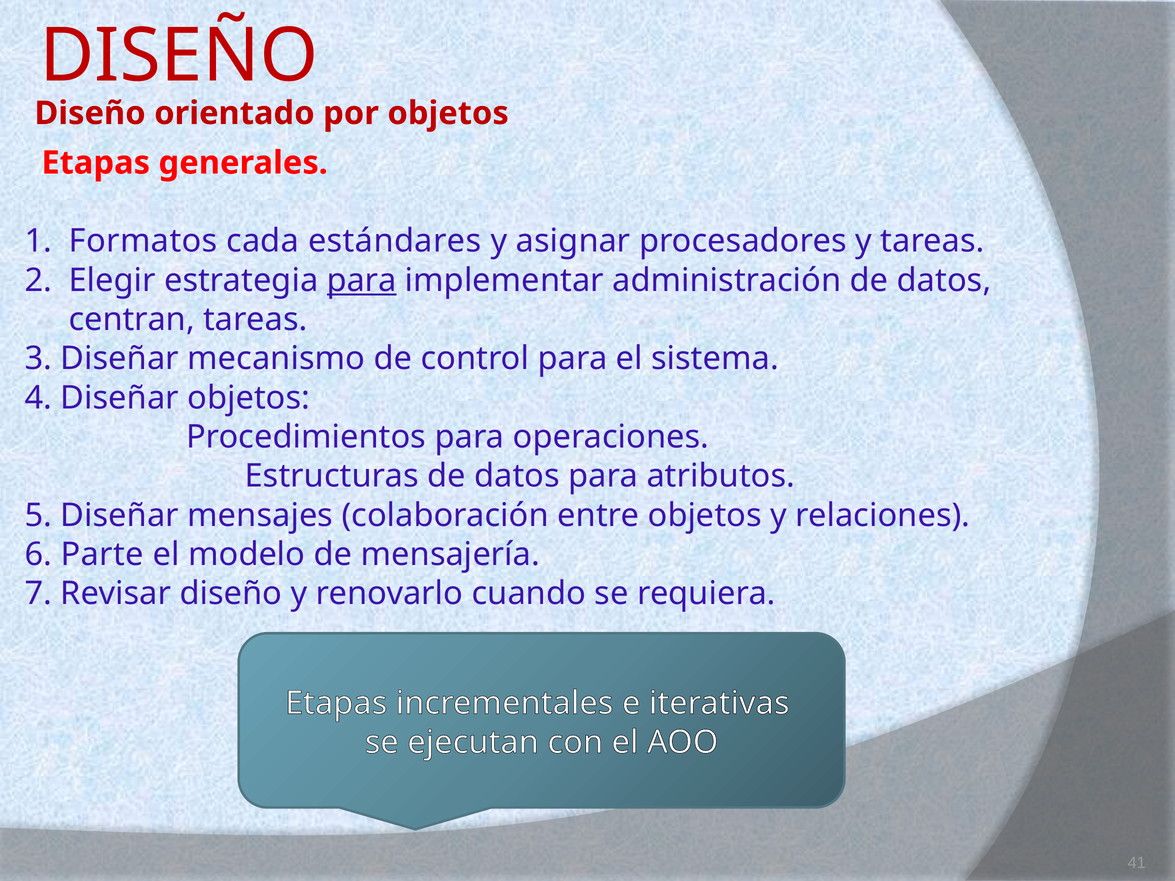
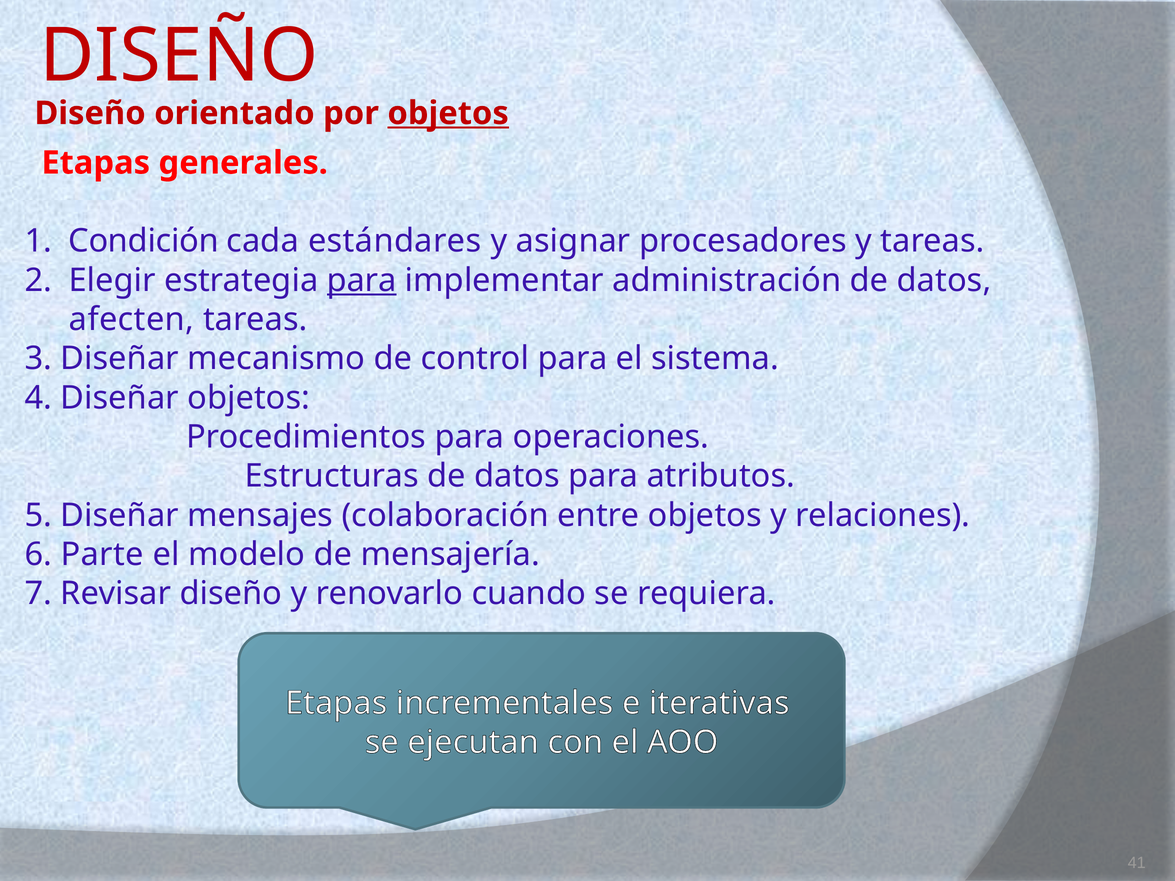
objetos underline: none -> present (448, 113)
Formatos: Formatos -> Condición (143, 241)
centran: centran -> afecten (132, 320)
